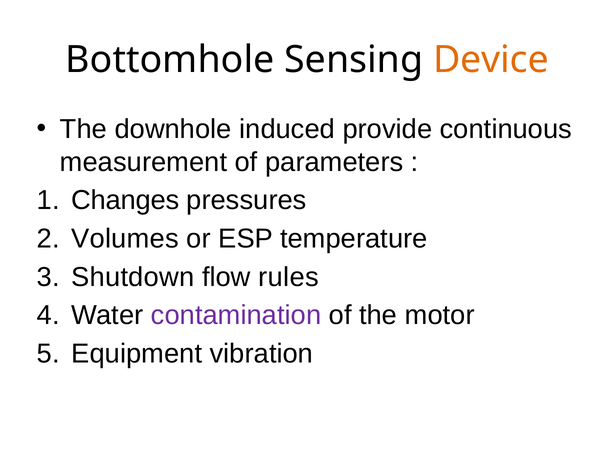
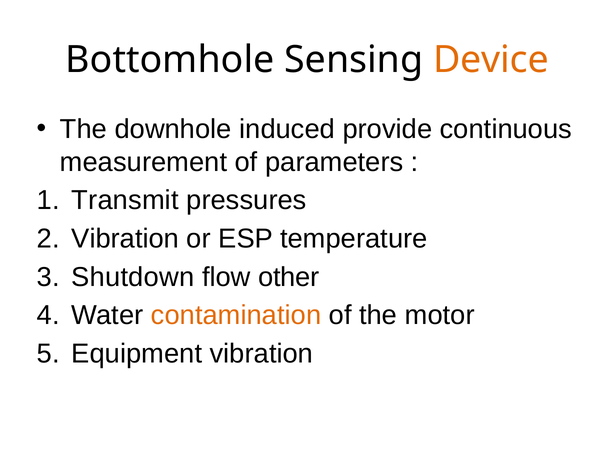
Changes: Changes -> Transmit (125, 200)
Volumes: Volumes -> Vibration (125, 238)
rules: rules -> other (289, 277)
contamination colour: purple -> orange (236, 315)
